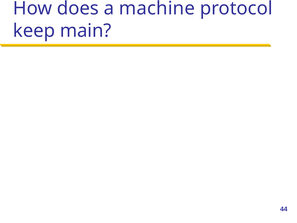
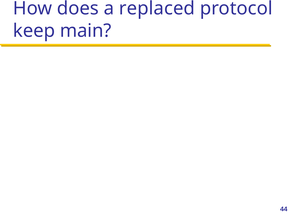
machine: machine -> replaced (157, 8)
